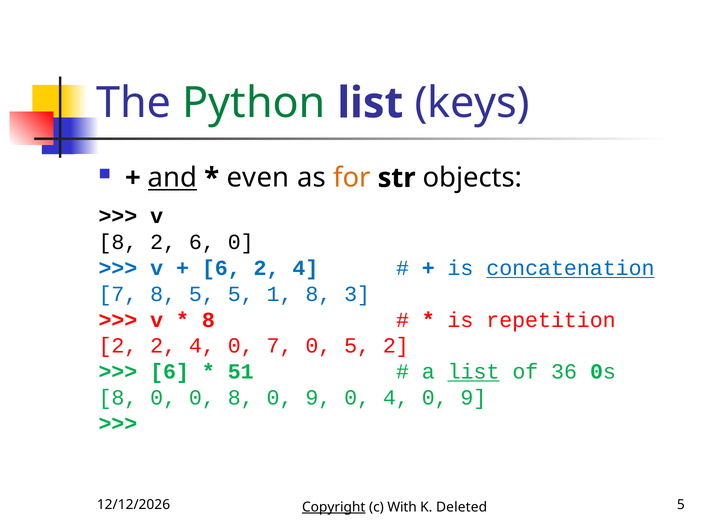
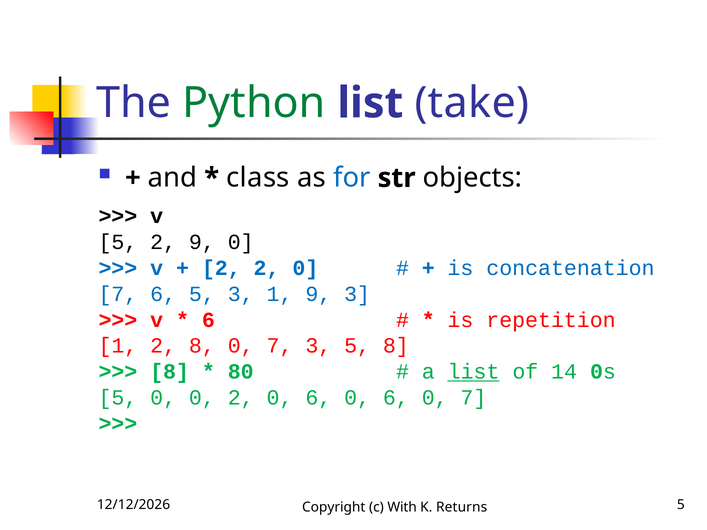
keys: keys -> take (472, 103)
and underline: present -> none (172, 178)
even: even -> class (258, 178)
for colour: orange -> blue (352, 178)
8: 8 -> 5 (118, 242)
2 6: 6 -> 9 (202, 242)
6: 6 -> 2 (221, 268)
4: 4 -> 0 (305, 268)
concatenation underline: present -> none (570, 268)
7 8: 8 -> 6 (163, 294)
5 5: 5 -> 3 (241, 294)
1 8: 8 -> 9 (318, 294)
8: 8 -> 6 (208, 320)
2: 2 -> 1 (118, 346)
4: 4 -> 8 (202, 346)
7 0: 0 -> 3 (318, 346)
5 2: 2 -> 8 (396, 346)
6: 6 -> 8 (170, 372)
51: 51 -> 80 (241, 372)
36: 36 -> 14 (564, 372)
8: 8 -> 5 (118, 398)
0 8: 8 -> 2 (241, 398)
9: 9 -> 6 (318, 398)
4: 4 -> 6 (396, 398)
9: 9 -> 7 (473, 398)
Copyright underline: present -> none (334, 507)
Deleted: Deleted -> Returns (462, 507)
